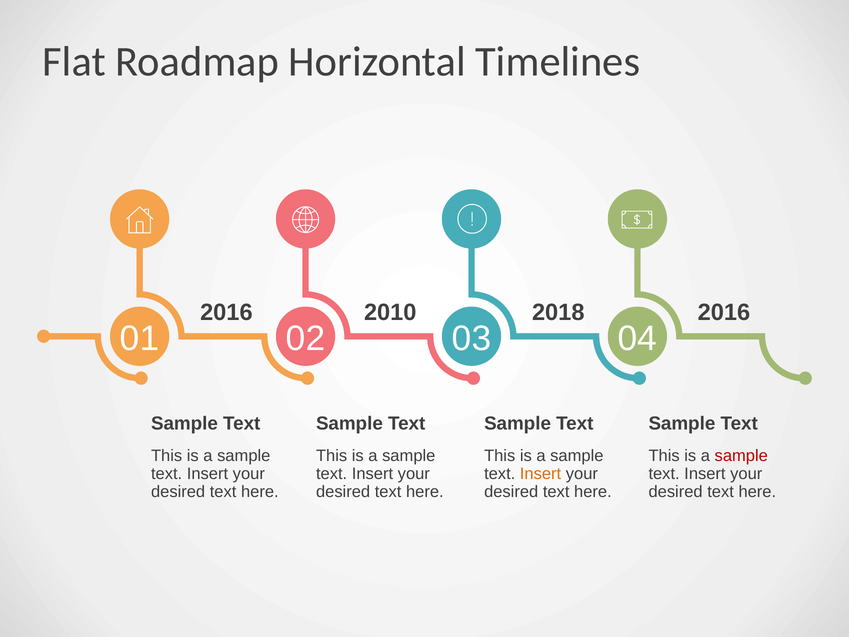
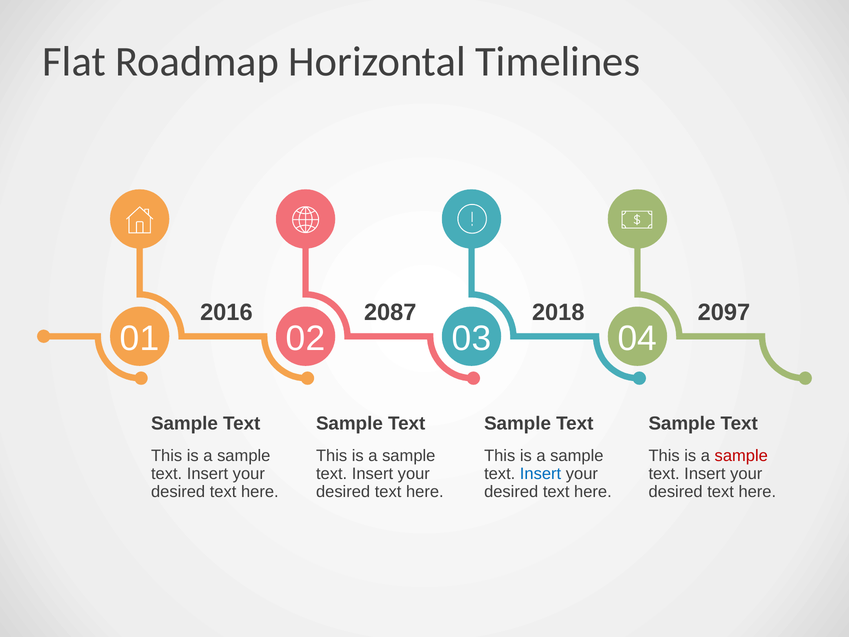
2010: 2010 -> 2087 (390, 312)
2018 2016: 2016 -> 2097 (724, 312)
Insert colour: orange -> blue (541, 474)
